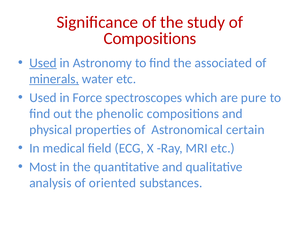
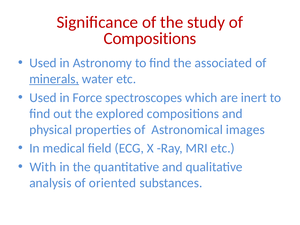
Used underline: present -> none (43, 63)
pure: pure -> inert (254, 98)
phenolic: phenolic -> explored (120, 114)
certain: certain -> images (245, 130)
Most: Most -> With (43, 167)
